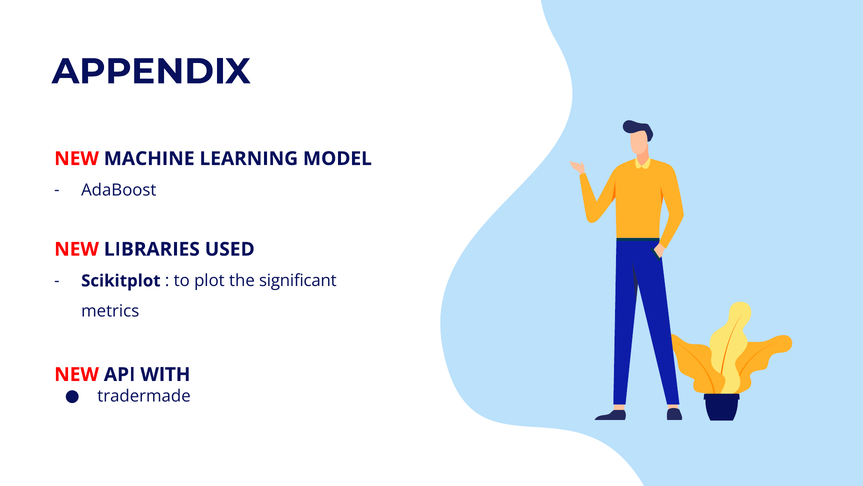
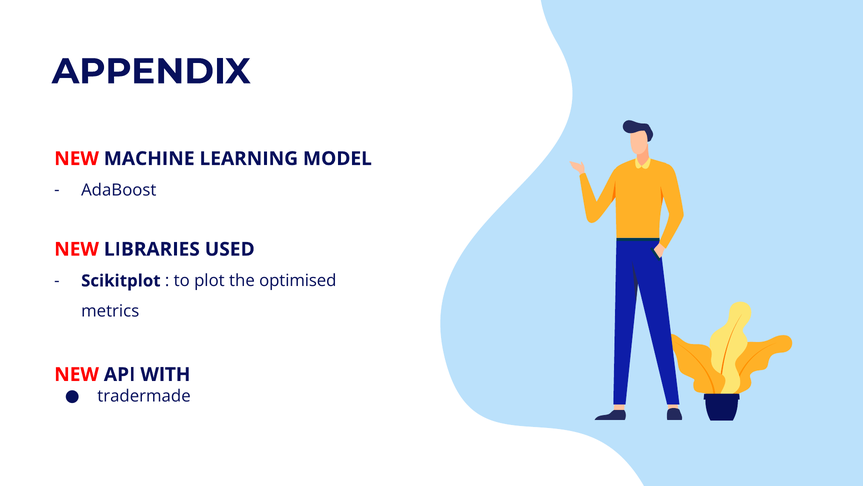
significant: significant -> optimised (298, 281)
